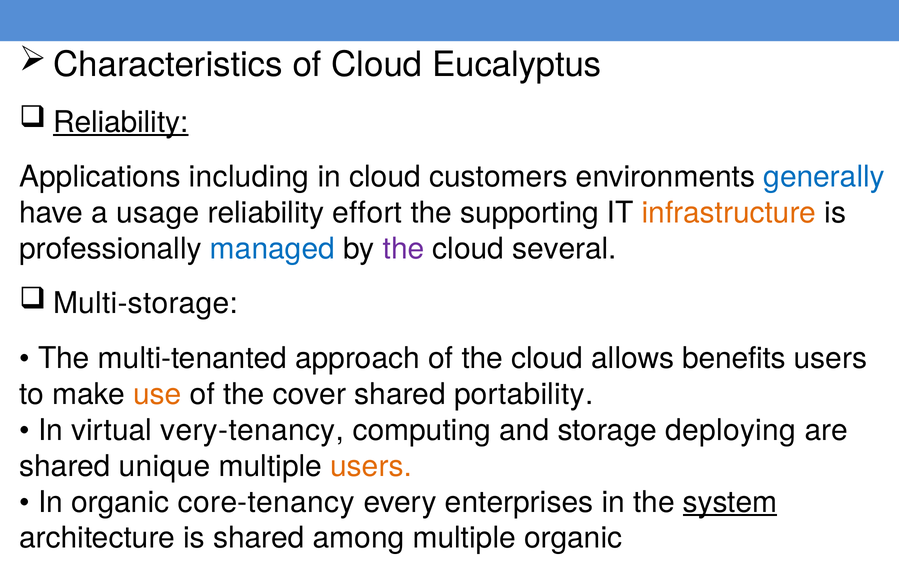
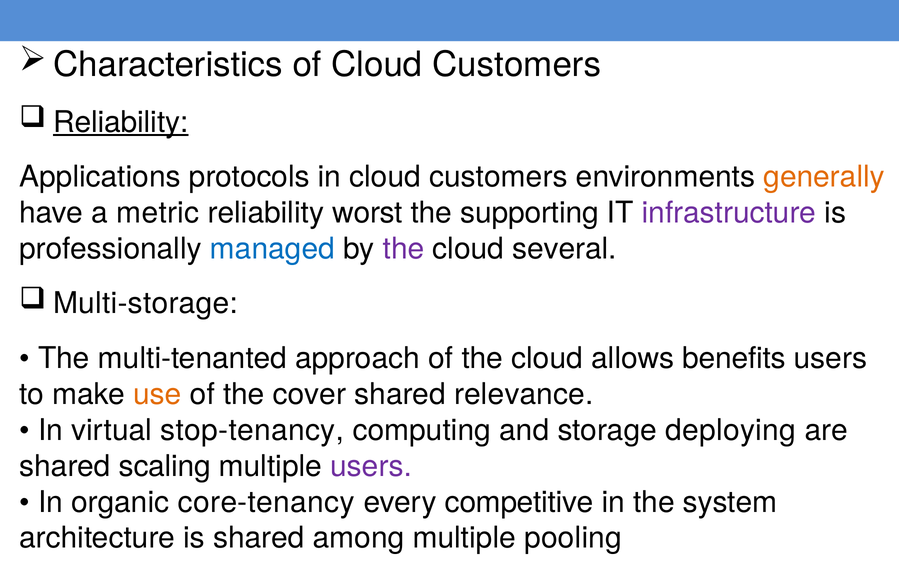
of Cloud Eucalyptus: Eucalyptus -> Customers (517, 65)
including: including -> protocols (249, 177)
generally colour: blue -> orange (824, 177)
usage: usage -> metric (158, 213)
effort: effort -> worst (368, 213)
infrastructure colour: orange -> purple (729, 213)
portability: portability -> relevance (524, 394)
very-tenancy: very-tenancy -> stop-tenancy (252, 430)
unique: unique -> scaling (165, 466)
users colour: orange -> purple (371, 466)
enterprises: enterprises -> competitive (519, 502)
system underline: present -> none (730, 502)
multiple organic: organic -> pooling (573, 538)
